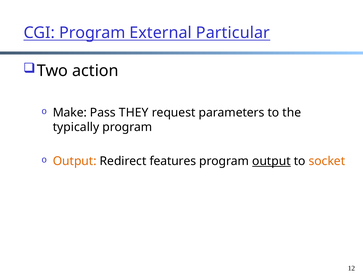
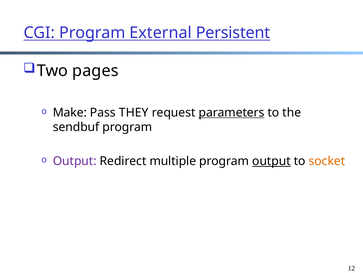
Particular: Particular -> Persistent (233, 33)
action: action -> pages (95, 71)
parameters underline: none -> present (232, 112)
typically: typically -> sendbuf (76, 127)
Output colour: orange -> purple (75, 161)
features: features -> multiple (173, 161)
